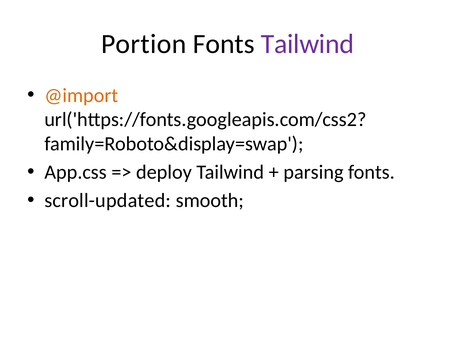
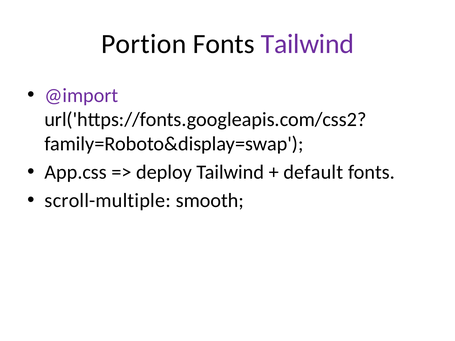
@import colour: orange -> purple (81, 95)
parsing: parsing -> default (313, 172)
scroll-updated: scroll-updated -> scroll-multiple (108, 201)
